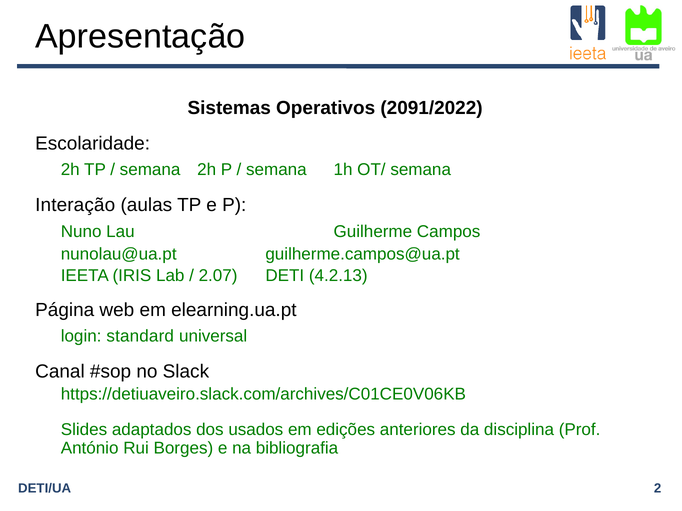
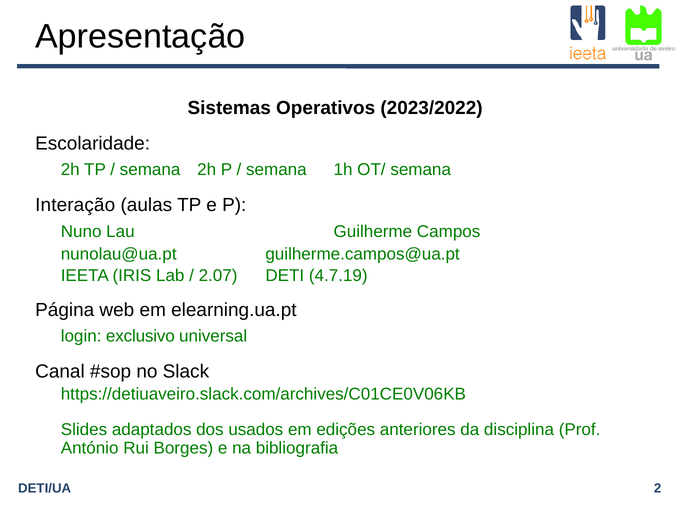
2091/2022: 2091/2022 -> 2023/2022 (432, 108)
4.2.13: 4.2.13 -> 4.7.19 (338, 276)
standard: standard -> exclusivo (140, 337)
